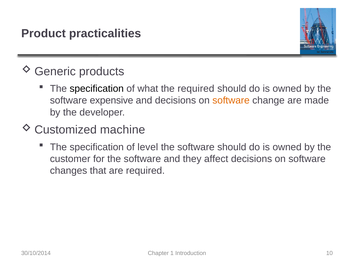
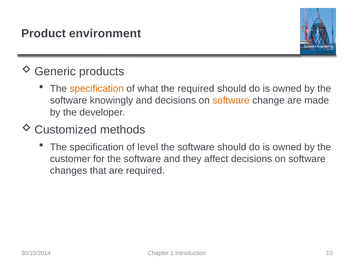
practicalities: practicalities -> environment (105, 34)
specification colour: black -> orange (97, 89)
expensive: expensive -> knowingly (111, 101)
machine: machine -> methods (123, 130)
